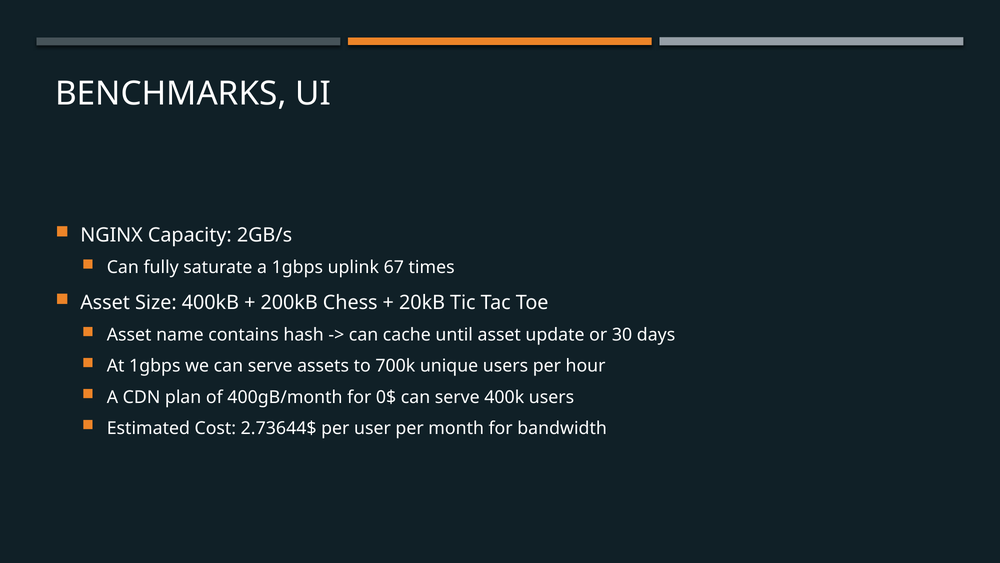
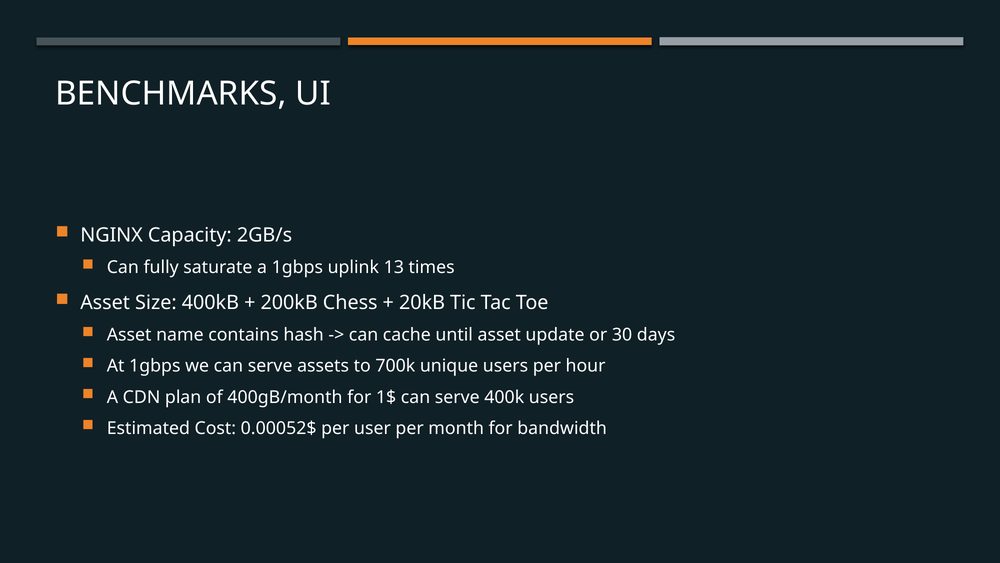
67: 67 -> 13 (394, 267)
0$: 0$ -> 1$ (386, 397)
2.73644$: 2.73644$ -> 0.00052$ (279, 428)
